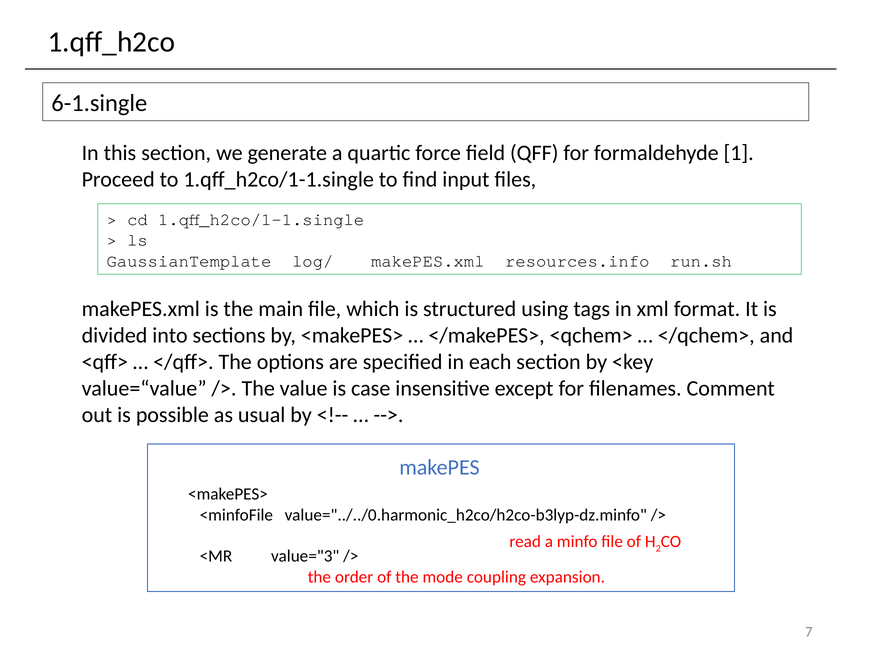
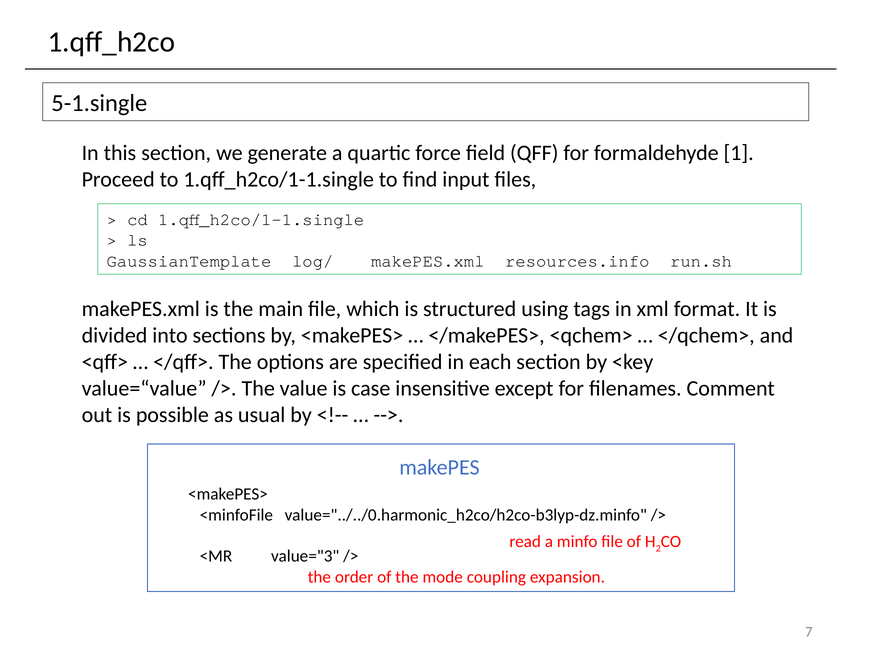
6-1.single: 6-1.single -> 5-1.single (99, 103)
